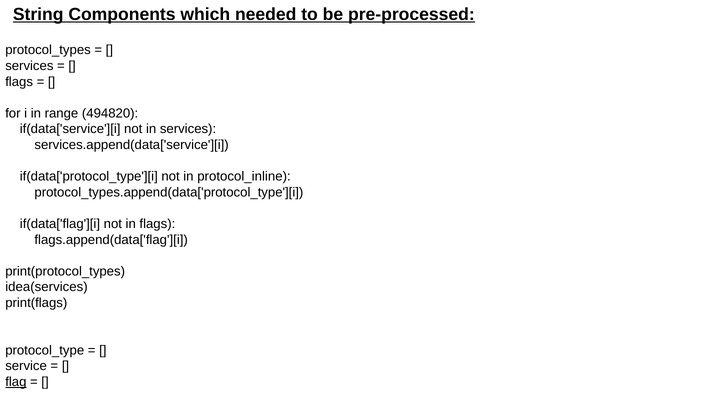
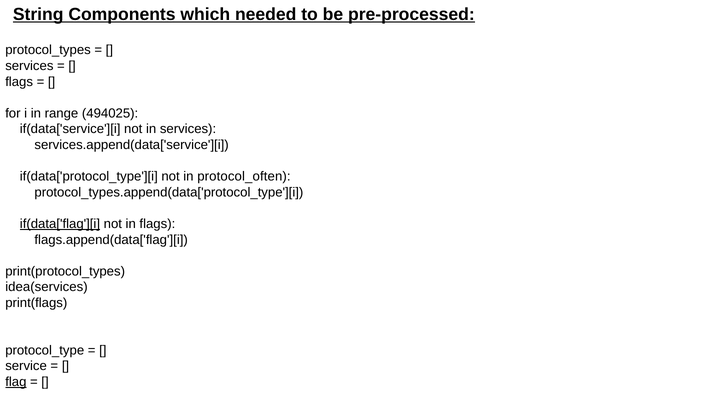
494820: 494820 -> 494025 (110, 113)
protocol_inline: protocol_inline -> protocol_often (244, 176)
if(data['flag'][i underline: none -> present (60, 224)
